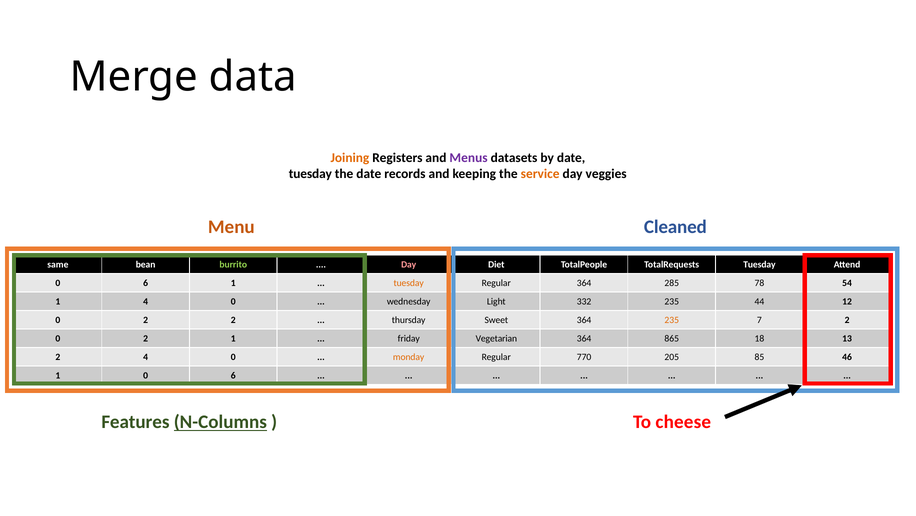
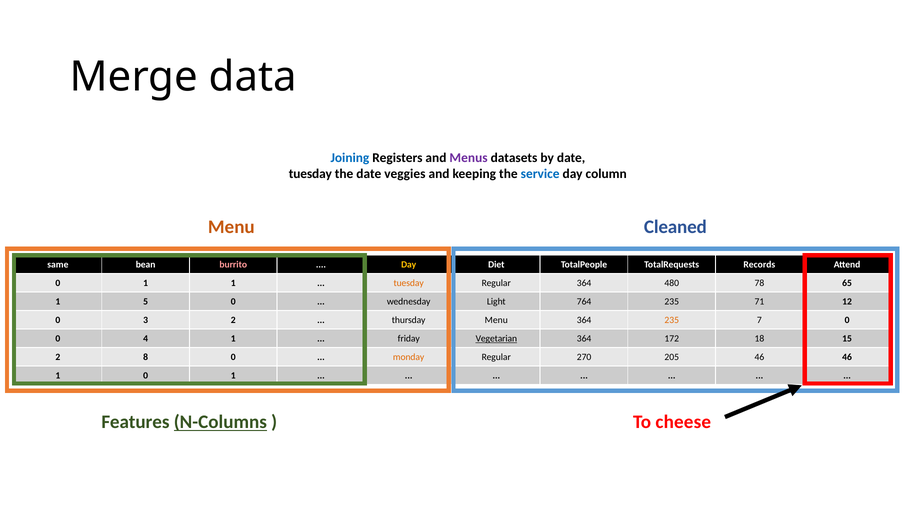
Joining colour: orange -> blue (350, 158)
records: records -> veggies (405, 174)
service colour: orange -> blue (540, 174)
veggies: veggies -> column (606, 174)
burrito colour: light green -> pink (233, 264)
Day colour: pink -> yellow (409, 264)
TotalRequests Tuesday: Tuesday -> Records (759, 264)
6: 6 -> 1 (146, 283)
285: 285 -> 480 (672, 283)
54: 54 -> 65 (847, 283)
1 4: 4 -> 5 (146, 301)
332: 332 -> 764 (584, 301)
44: 44 -> 71 (759, 301)
2: 2 -> 3 (146, 319)
thursday Sweet: Sweet -> Menu (496, 319)
7 2: 2 -> 0 (847, 319)
2: 2 -> 4 (146, 338)
Vegetarian underline: none -> present (496, 338)
865: 865 -> 172 (672, 338)
13: 13 -> 15 (847, 338)
2 4: 4 -> 8 (146, 356)
770: 770 -> 270 (584, 356)
205 85: 85 -> 46 (759, 356)
1 0 6: 6 -> 1 (233, 375)
